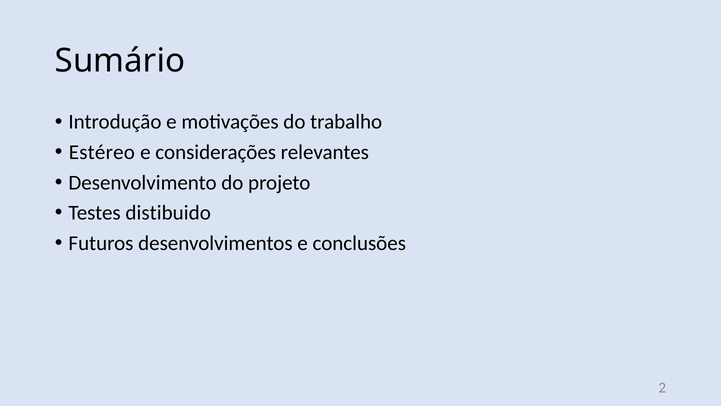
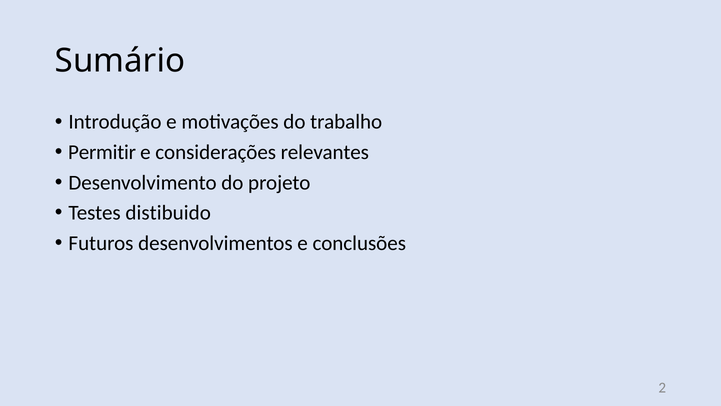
Estéreo: Estéreo -> Permitir (102, 152)
